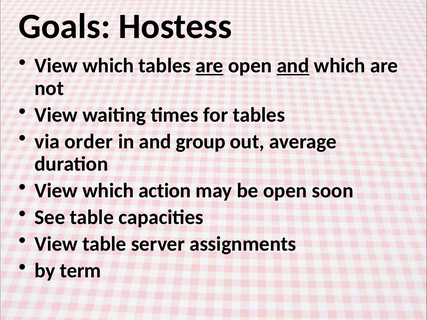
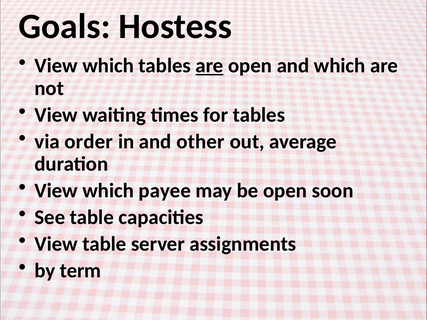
and underline: present -> none (293, 66)
group: group -> other (201, 142)
action: action -> payee (165, 191)
